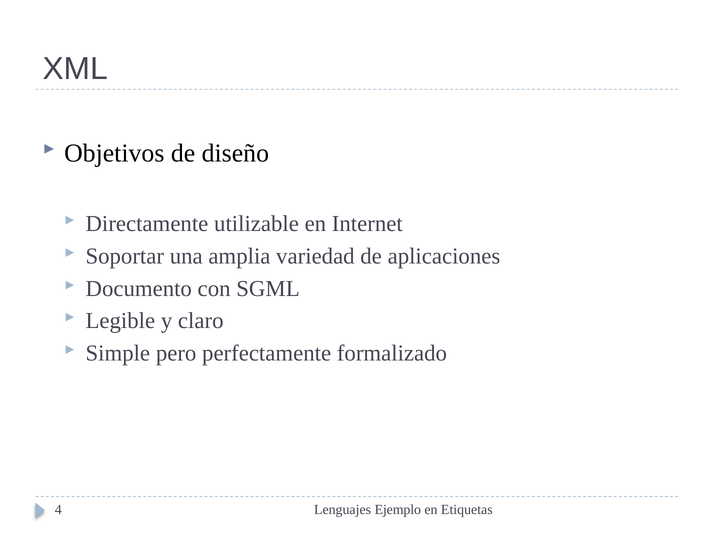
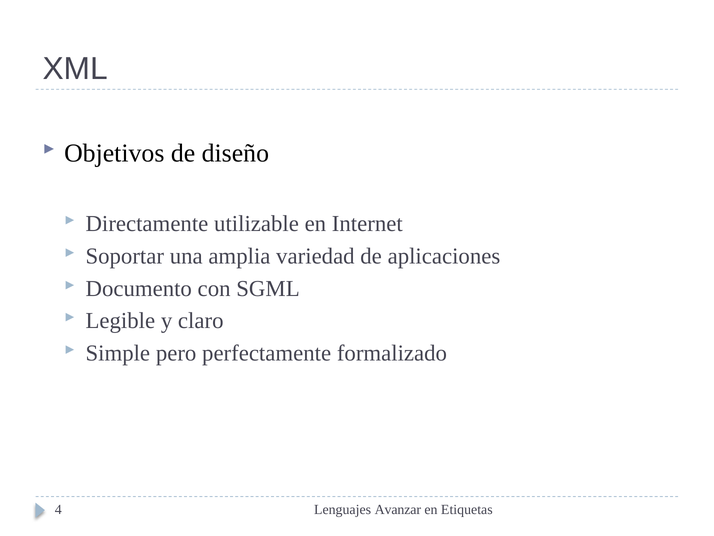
Ejemplo: Ejemplo -> Avanzar (398, 509)
